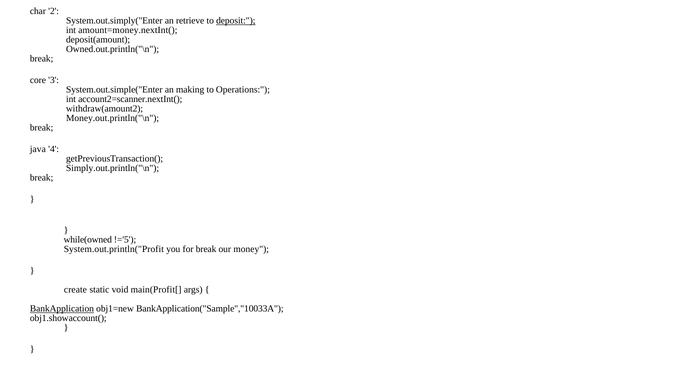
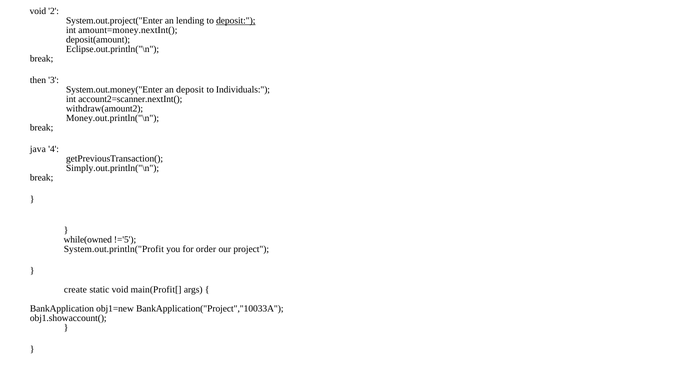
char: char -> void (38, 11)
System.out.simply("Enter: System.out.simply("Enter -> System.out.project("Enter (114, 21)
retrieve: retrieve -> lending (190, 21)
Owned.out.println("\n: Owned.out.println("\n -> Eclipse.out.println("\n (113, 49)
core: core -> then (38, 80)
System.out.simple("Enter: System.out.simple("Enter -> System.out.money("Enter (114, 90)
an making: making -> deposit (190, 90)
Operations: Operations -> Individuals (243, 90)
for break: break -> order (206, 249)
money: money -> project (251, 249)
BankApplication underline: present -> none (62, 309)
BankApplication("Sample","10033A: BankApplication("Sample","10033A -> BankApplication("Project","10033A (210, 309)
